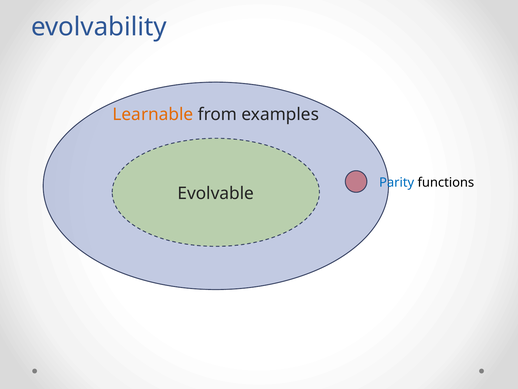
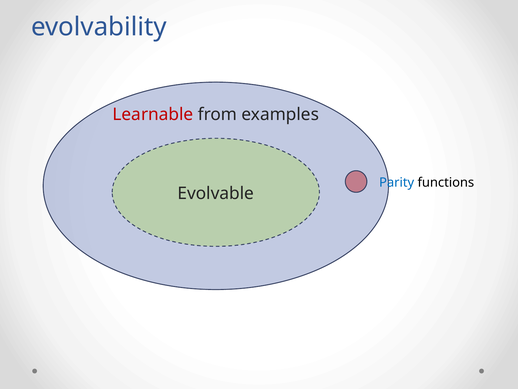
Learnable colour: orange -> red (153, 114)
